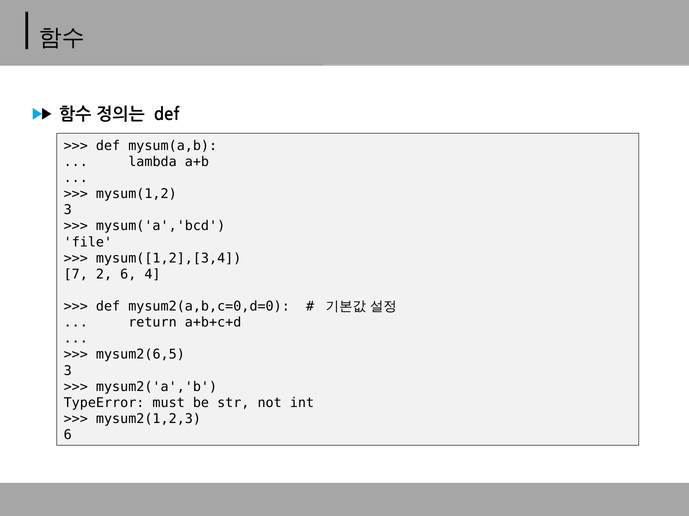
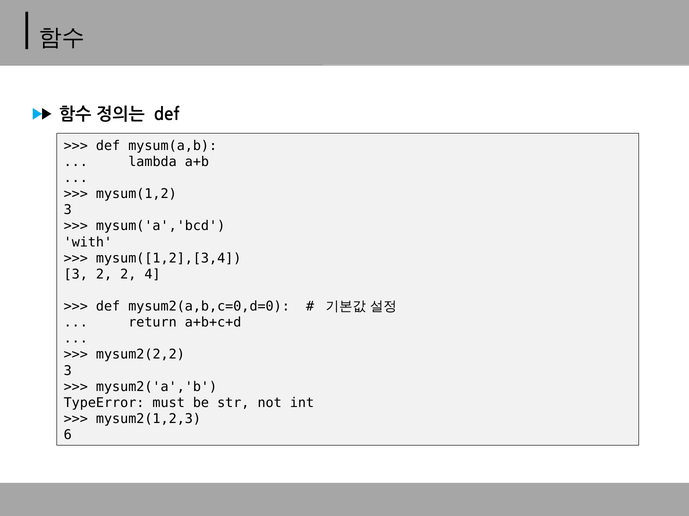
file: file -> with (88, 242)
7: 7 -> 3 (76, 275)
2 6: 6 -> 2 (128, 275)
mysum2(6,5: mysum2(6,5 -> mysum2(2,2 (140, 355)
